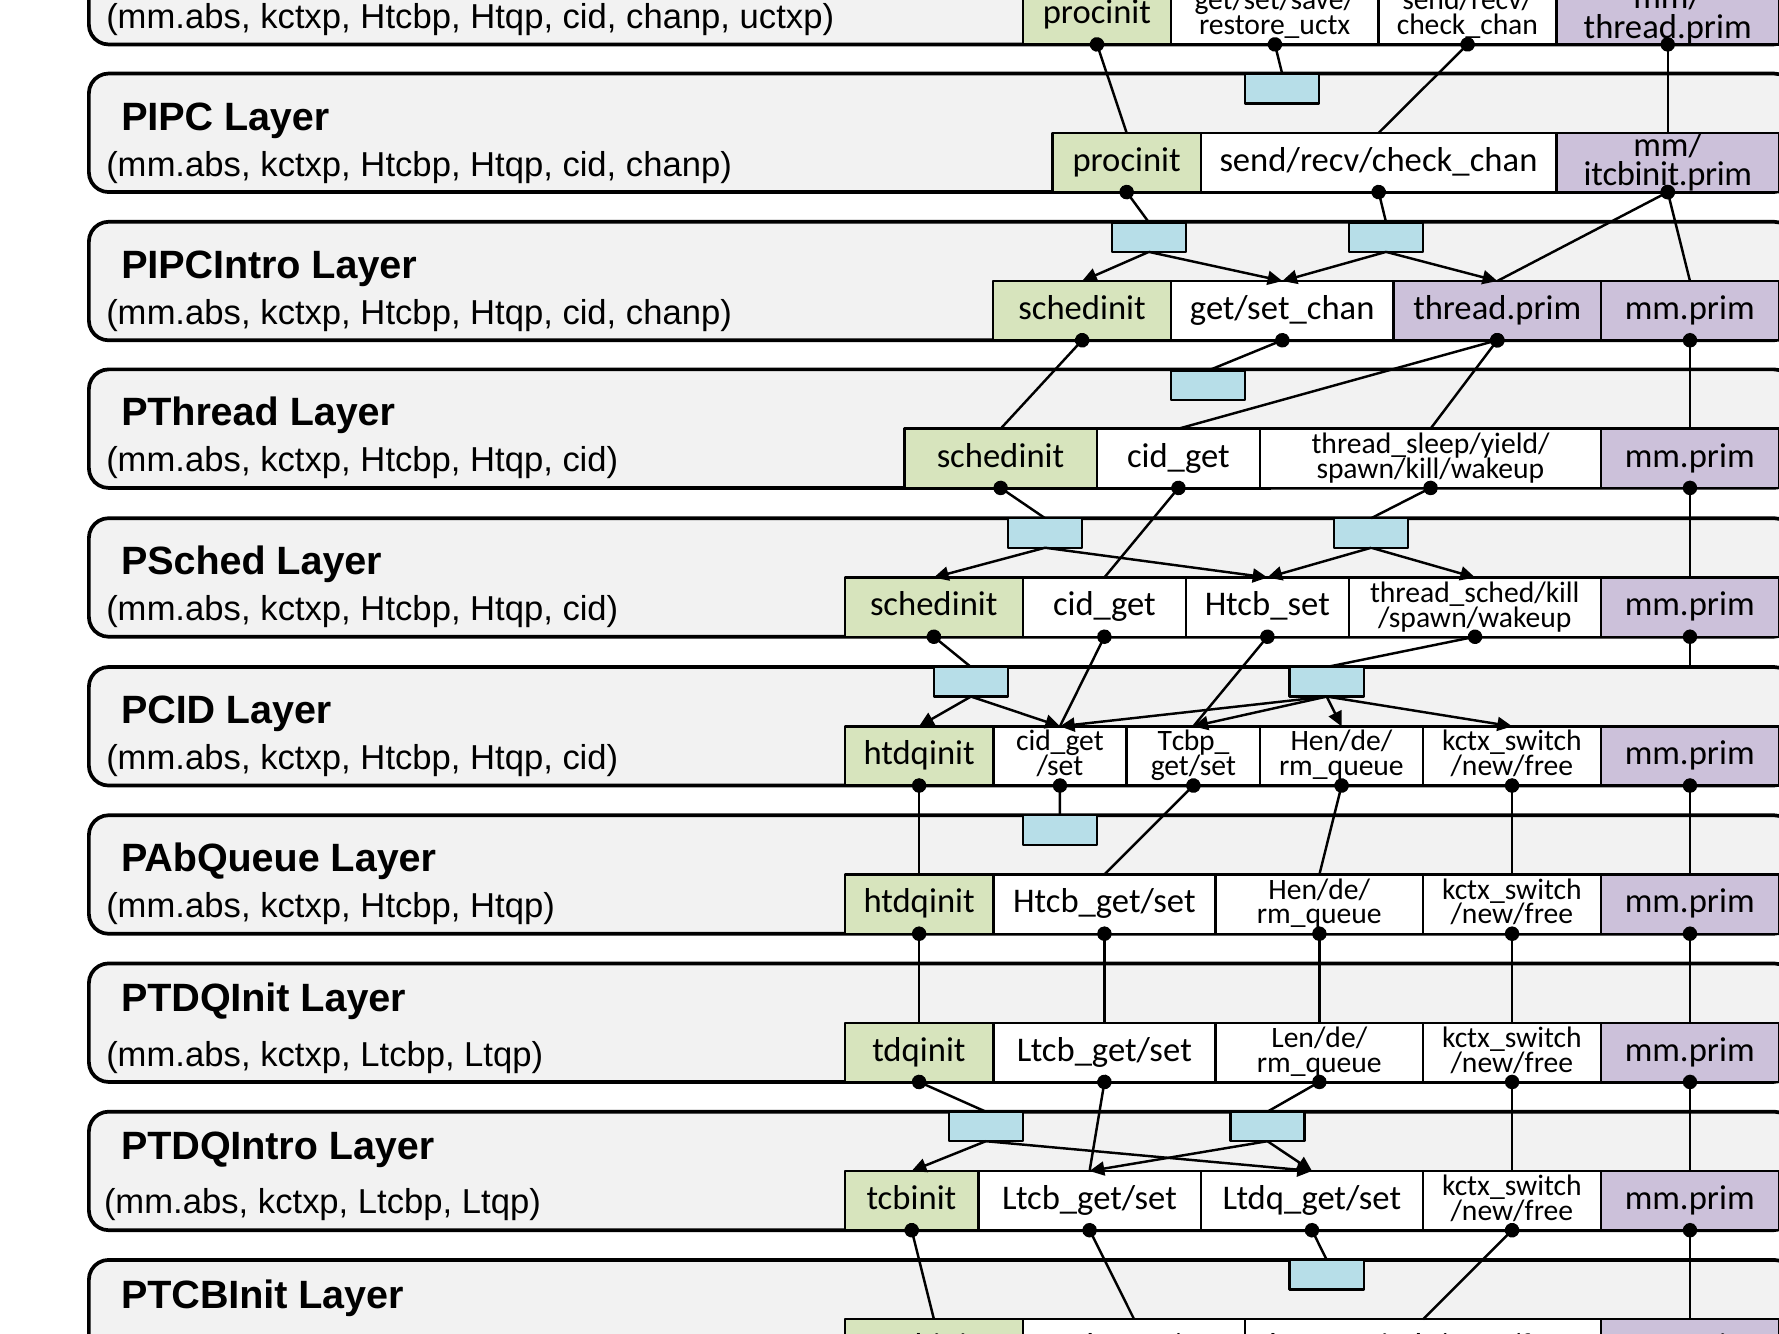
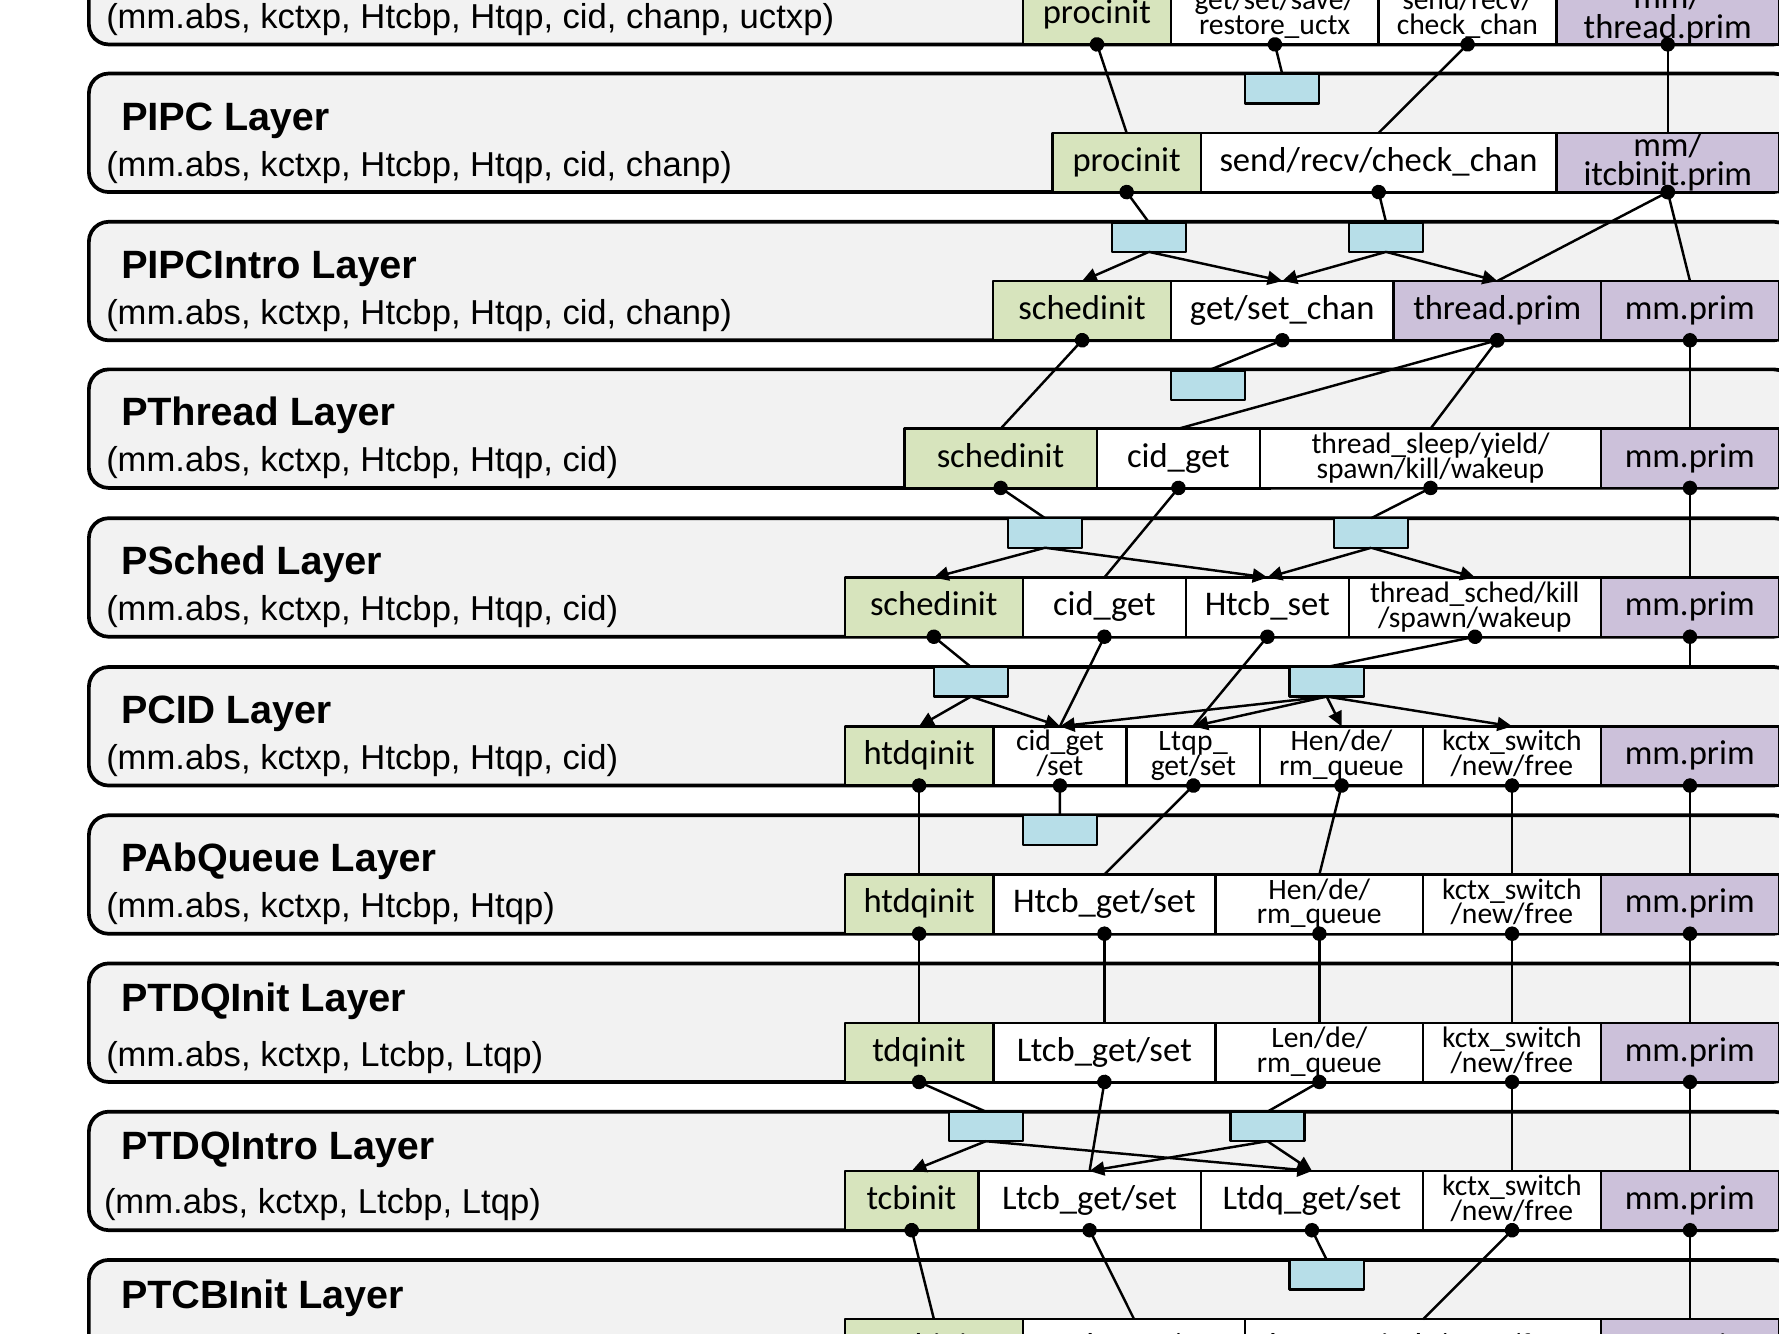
Tcbp_: Tcbp_ -> Ltqp_ (1193, 741)
